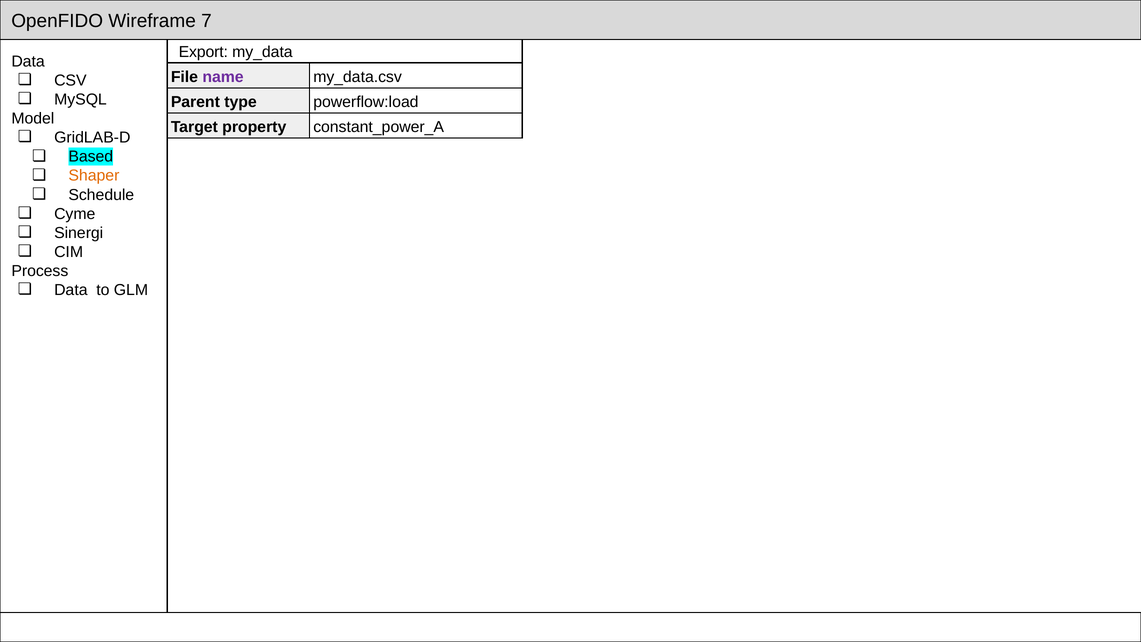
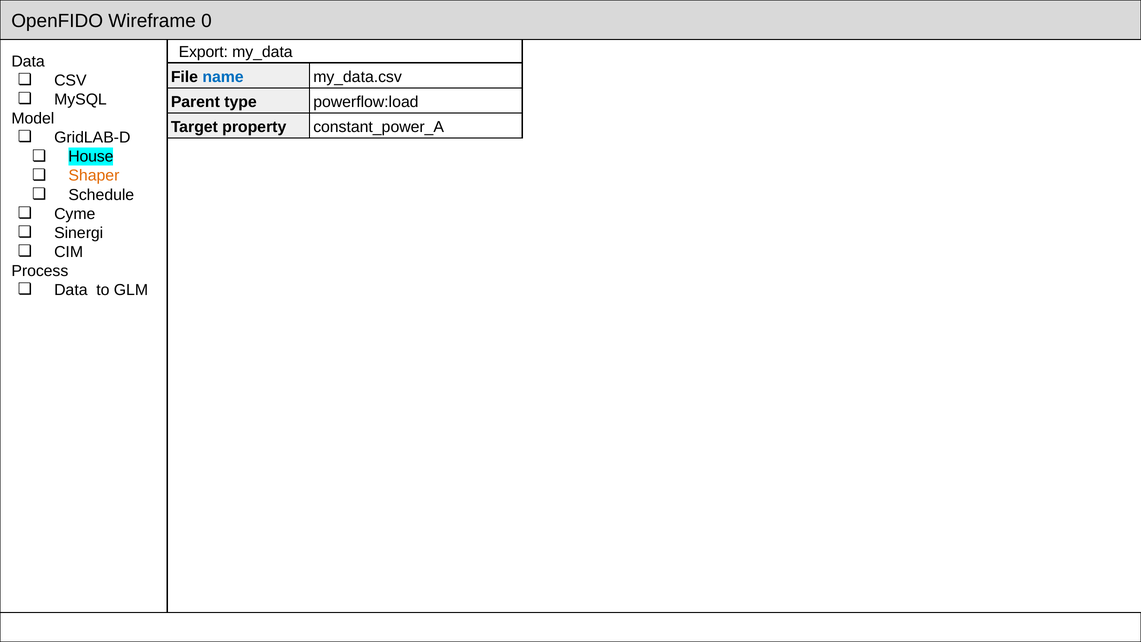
7: 7 -> 0 (206, 21)
name colour: purple -> blue (223, 77)
Based: Based -> House (91, 157)
